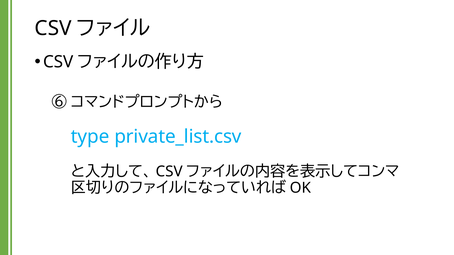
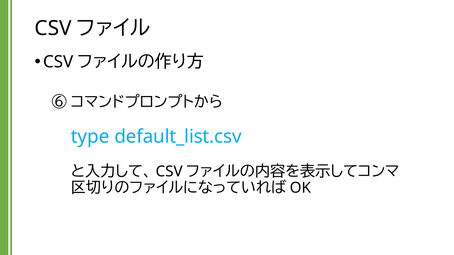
private_list.csv: private_list.csv -> default_list.csv (178, 137)
